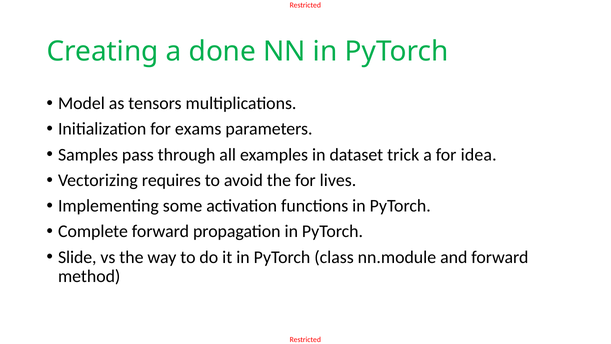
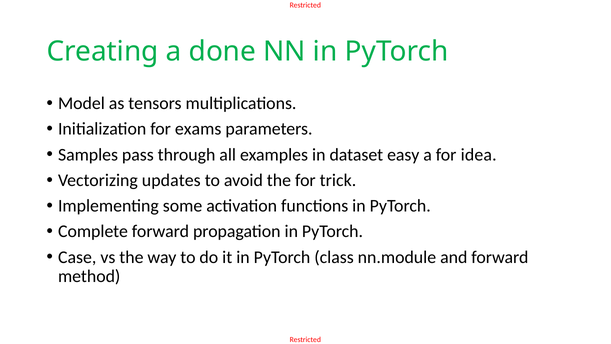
trick: trick -> easy (403, 155)
requires: requires -> updates (171, 180)
lives: lives -> trick (338, 180)
Slide: Slide -> Case (77, 257)
